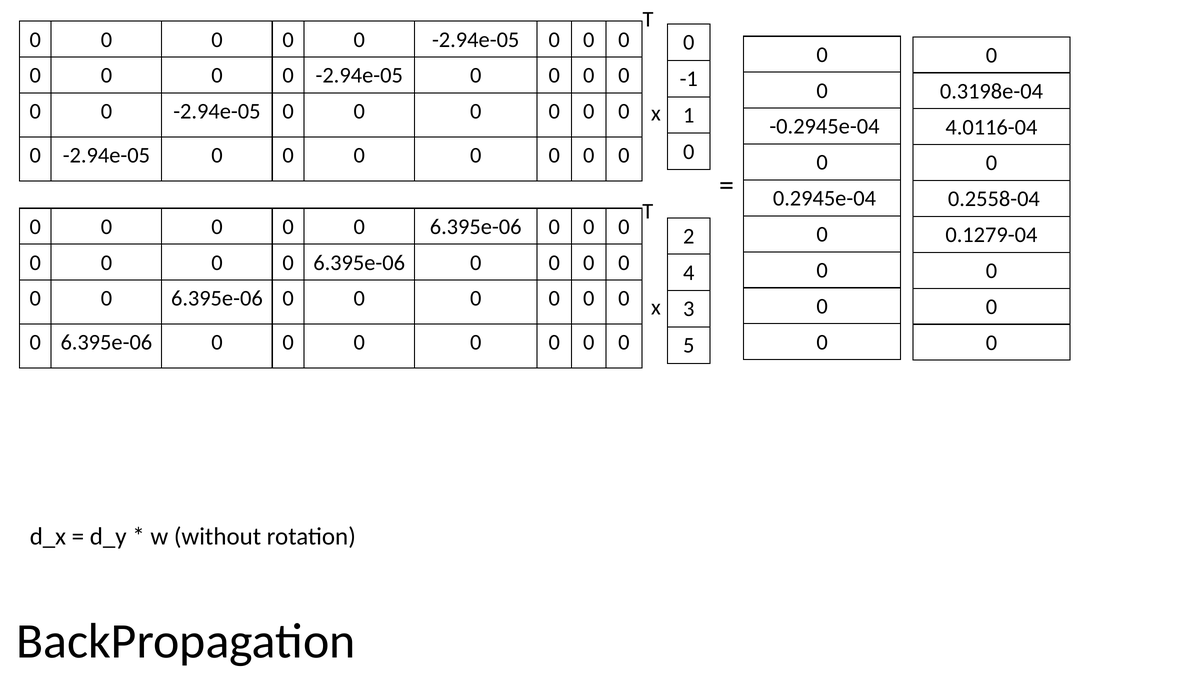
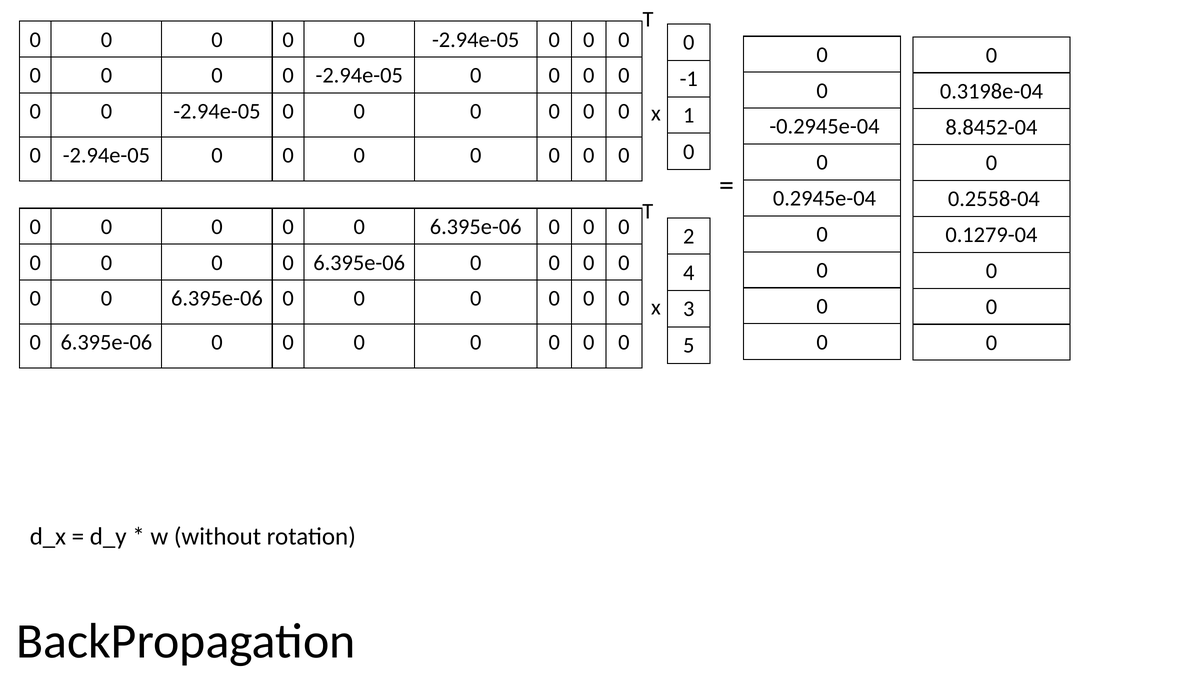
4.0116-04: 4.0116-04 -> 8.8452-04 (991, 127)
